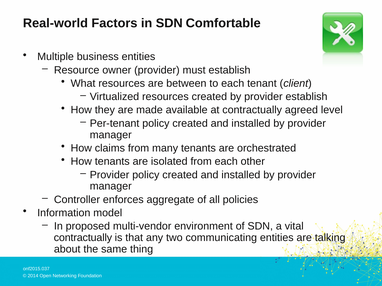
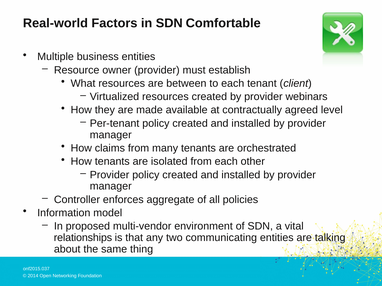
provider establish: establish -> webinars (307, 97)
contractually: contractually -> relationships (83, 238)
